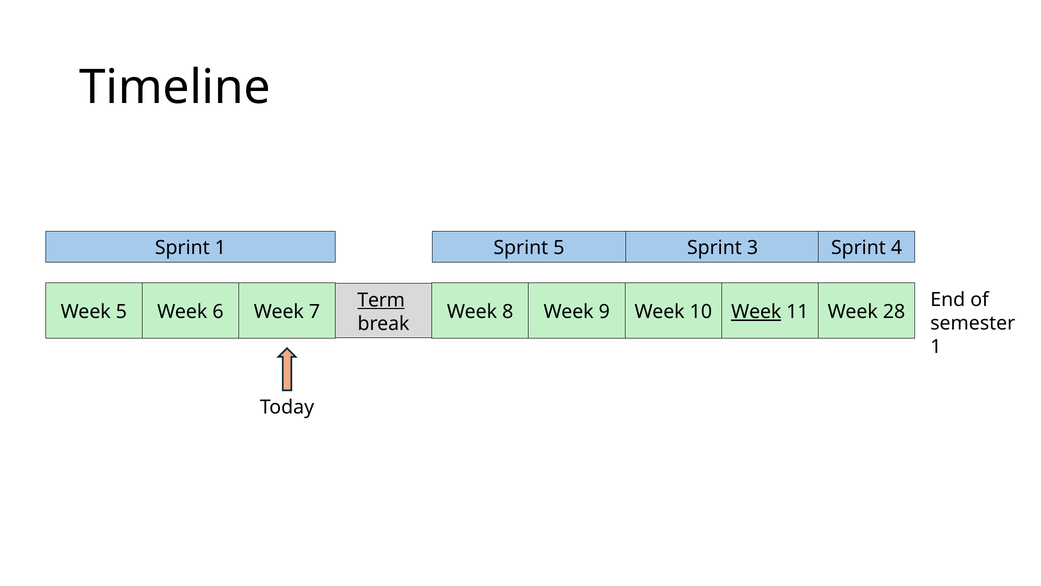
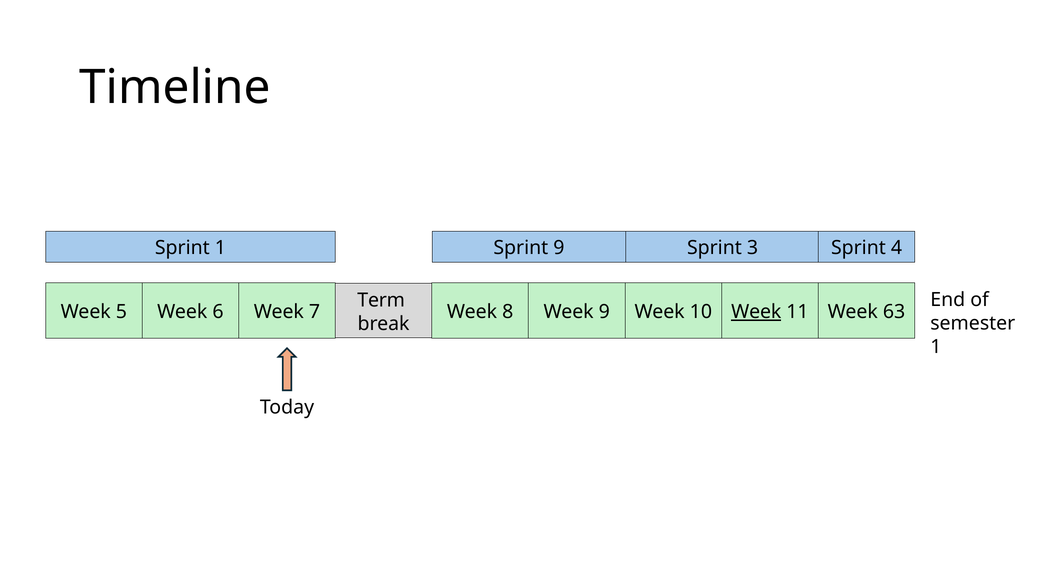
Sprint 5: 5 -> 9 (559, 248)
Term underline: present -> none (381, 300)
28: 28 -> 63 (894, 312)
